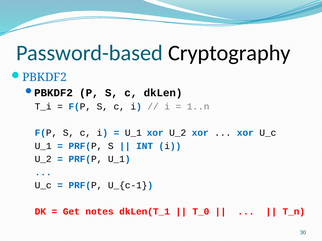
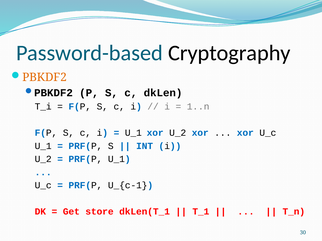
PBKDF2 colour: blue -> orange (45, 78)
notes: notes -> store (99, 212)
T_0: T_0 -> T_1 (201, 212)
